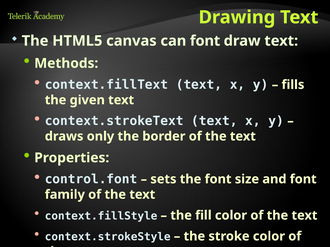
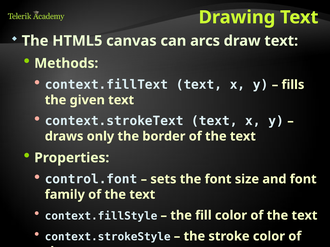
can font: font -> arcs (205, 41)
